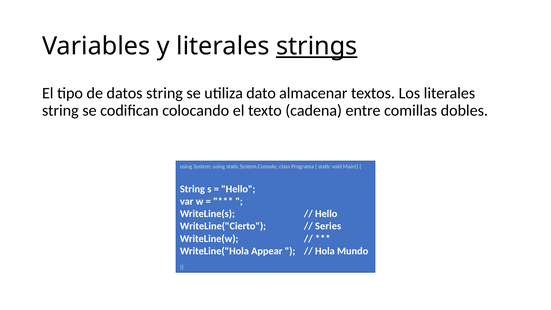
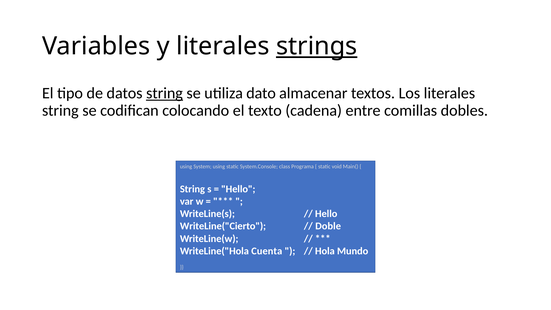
string underline: none -> present (165, 93)
Series: Series -> Doble (328, 226)
Appear: Appear -> Cuenta (267, 251)
